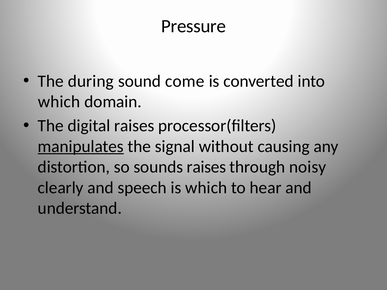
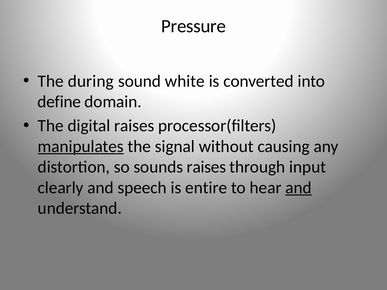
come: come -> white (185, 81)
which: which -> define (59, 102)
noisy: noisy -> input (308, 167)
is which: which -> entire (206, 188)
and underline: none -> present (299, 188)
